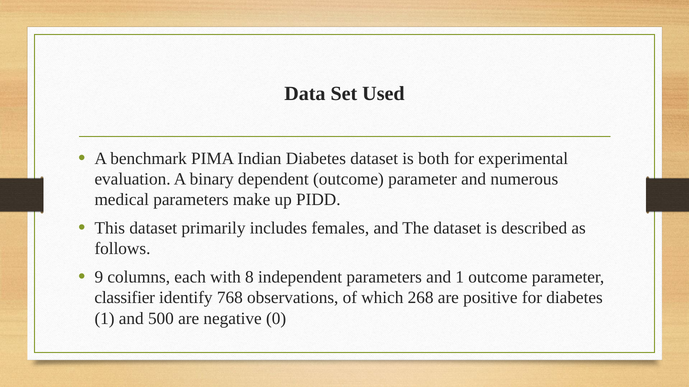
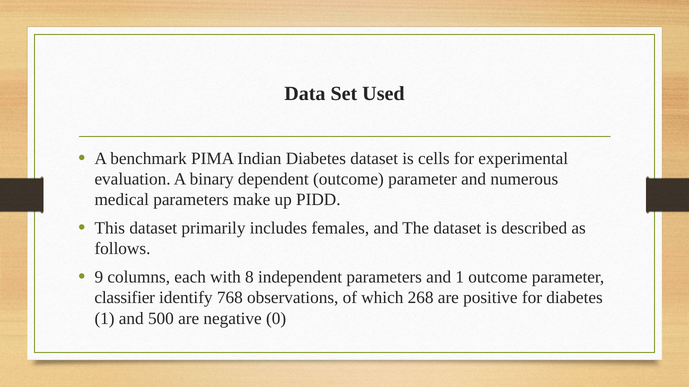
both: both -> cells (434, 159)
